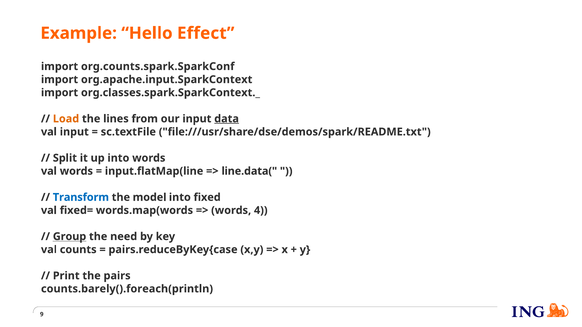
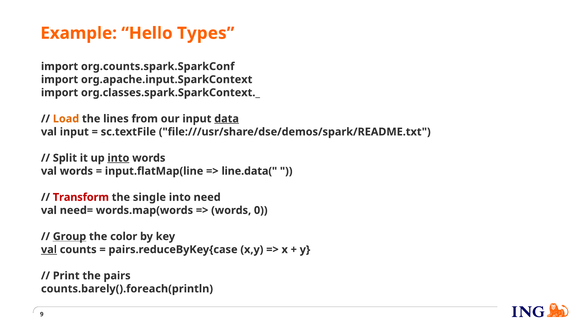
Effect: Effect -> Types (206, 33)
into underline: none -> present (118, 158)
Transform colour: blue -> red (81, 197)
model: model -> single (149, 197)
fixed: fixed -> need (207, 197)
fixed=: fixed= -> need= (76, 211)
4: 4 -> 0 (261, 211)
need: need -> color (124, 237)
val underline: none -> present (49, 250)
